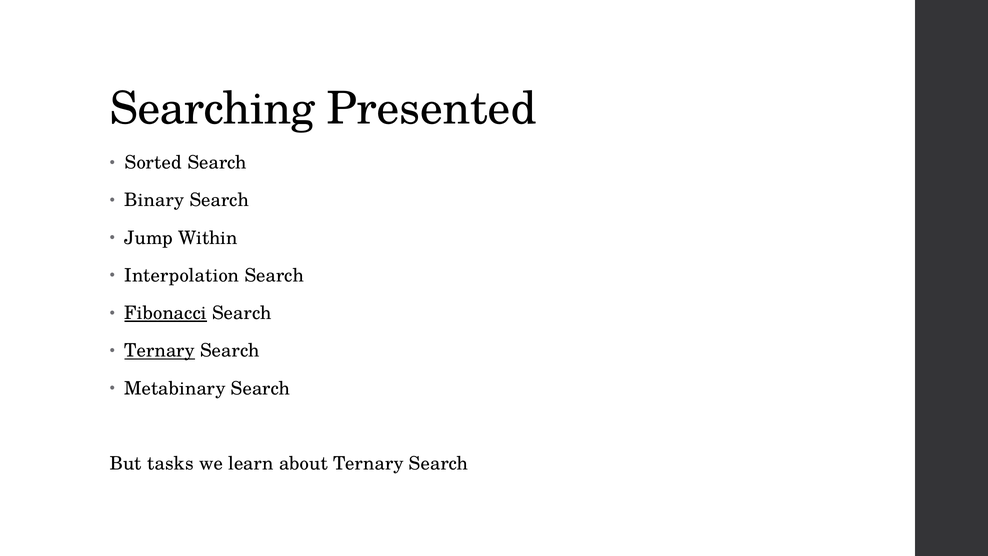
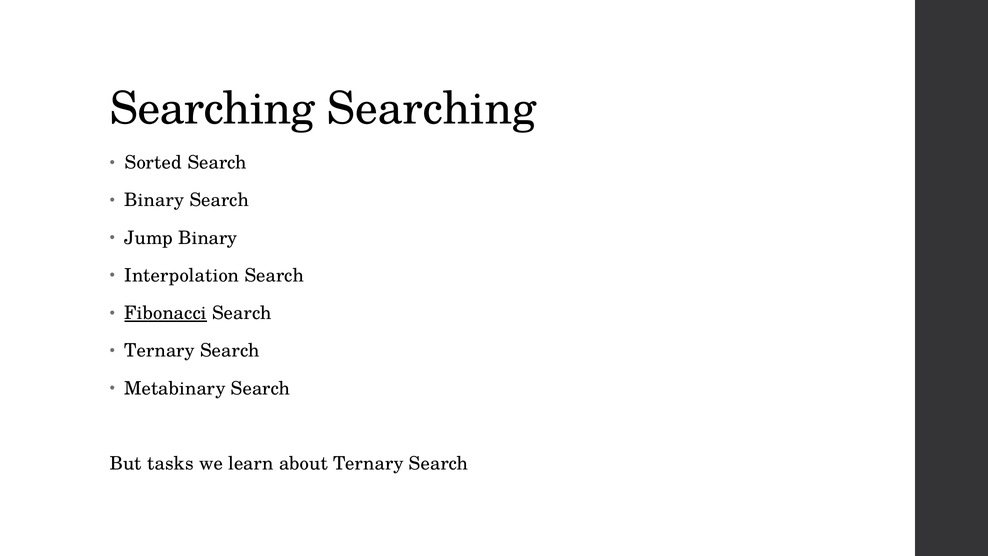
Searching Presented: Presented -> Searching (432, 109)
Jump Within: Within -> Binary (208, 238)
Ternary underline: present -> none (160, 351)
